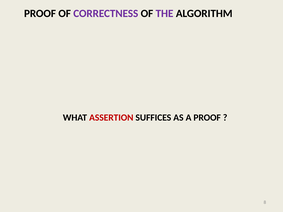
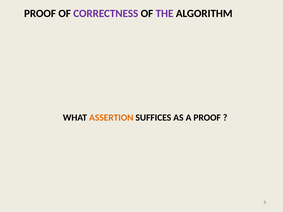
ASSERTION colour: red -> orange (111, 118)
